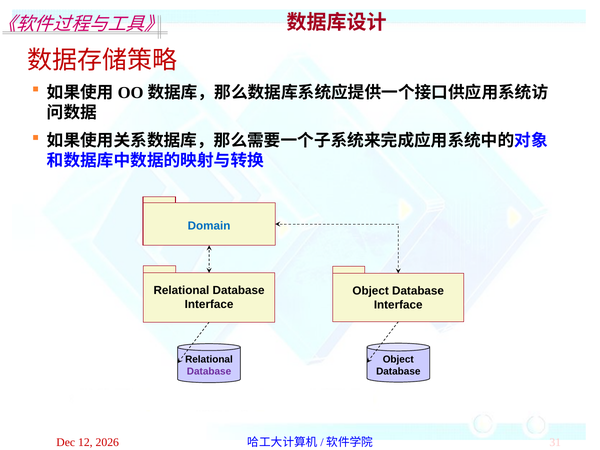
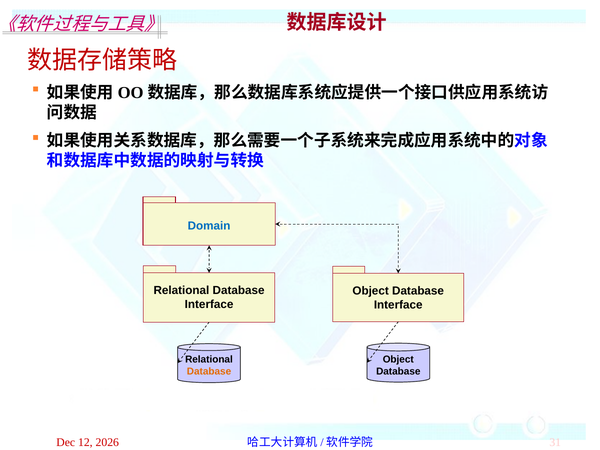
Database colour: purple -> orange (209, 372)
